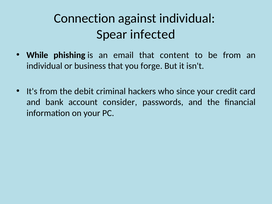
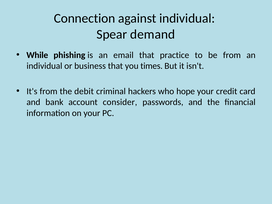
infected: infected -> demand (153, 34)
content: content -> practice (175, 55)
forge: forge -> times (152, 66)
since: since -> hope (186, 91)
